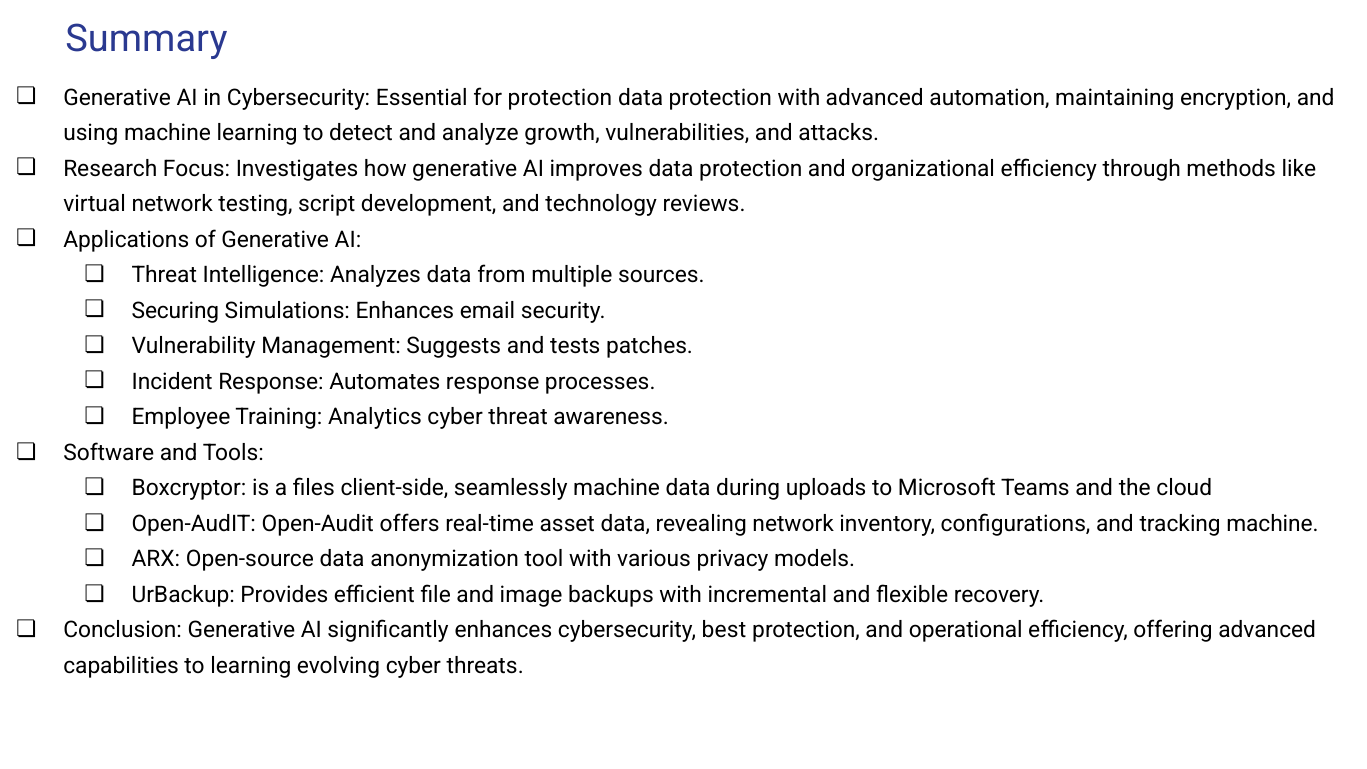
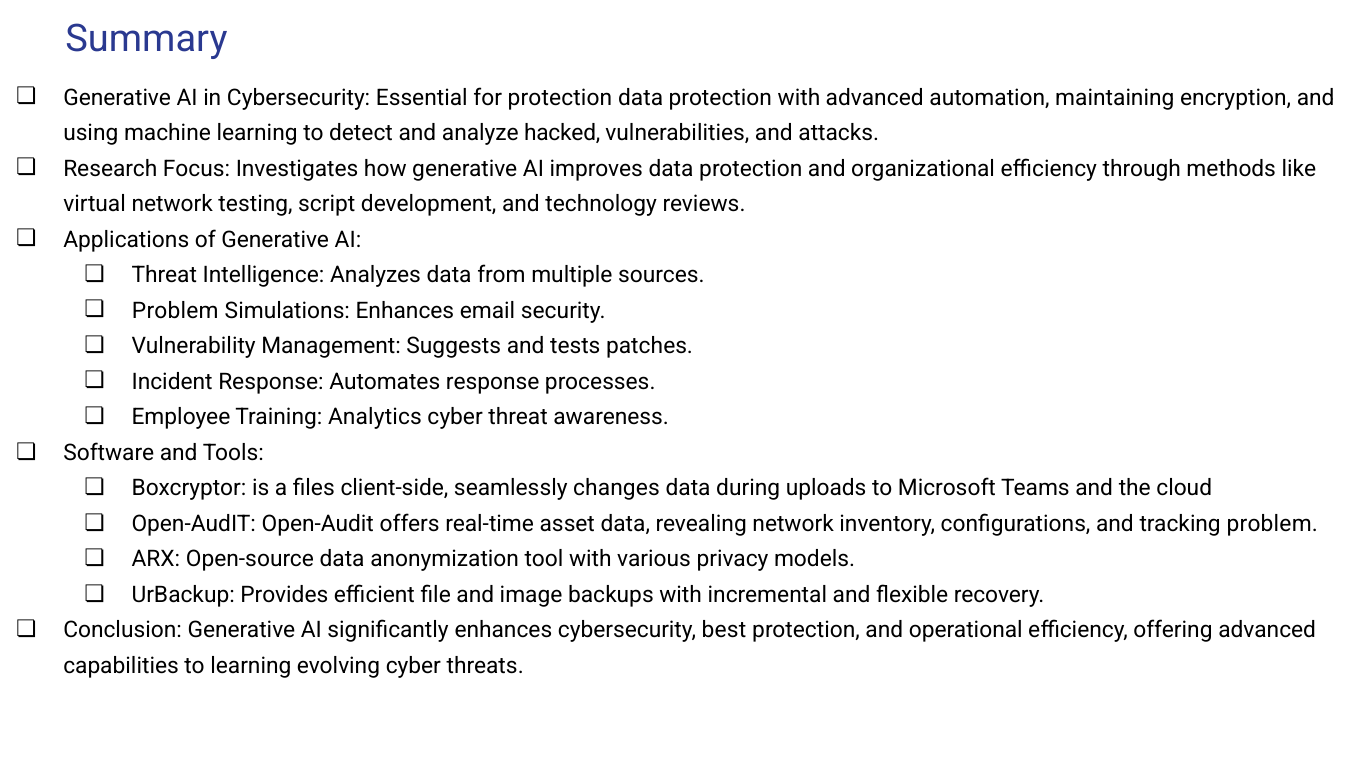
growth: growth -> hacked (562, 133)
Securing: Securing -> Problem (175, 311)
seamlessly machine: machine -> changes (616, 488)
tracking machine: machine -> problem (1272, 524)
